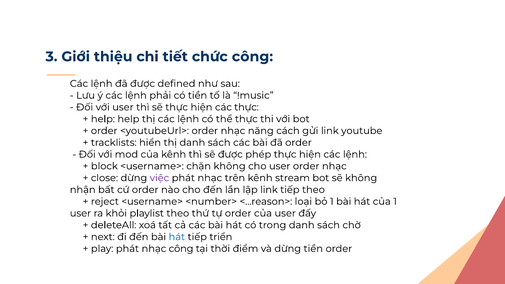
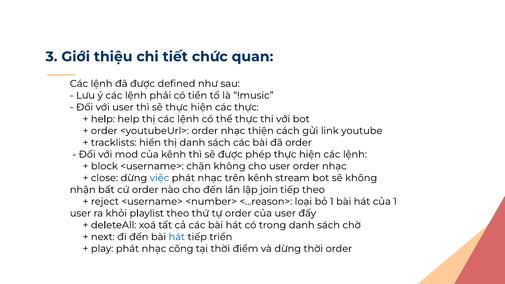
chức công: công -> quan (252, 57)
năng: năng -> thiện (261, 131)
việc colour: purple -> blue (159, 178)
lập link: link -> join (269, 190)
dừng tiền: tiền -> thời (313, 249)
